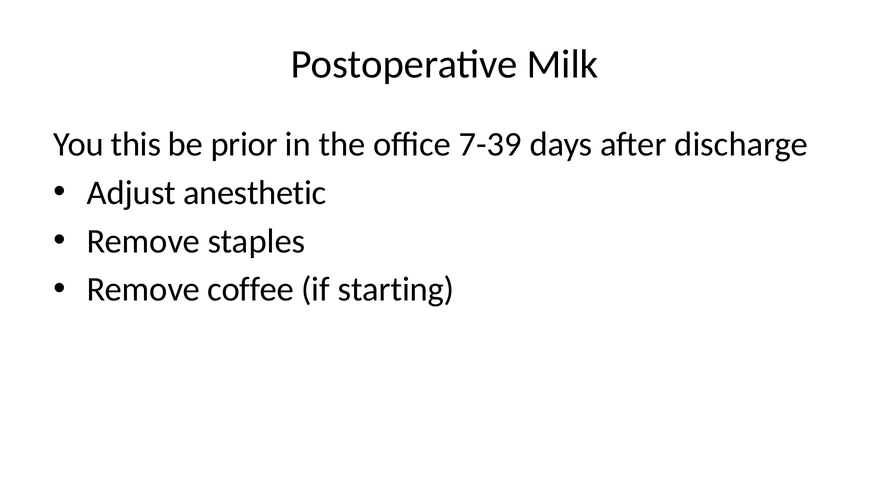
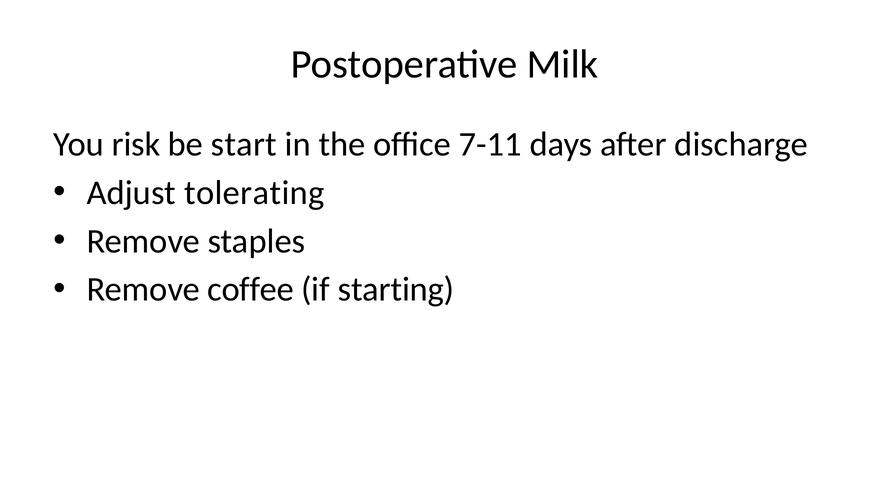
this: this -> risk (136, 144)
prior: prior -> start (244, 144)
7-39: 7-39 -> 7-11 (490, 144)
anesthetic: anesthetic -> tolerating (254, 193)
